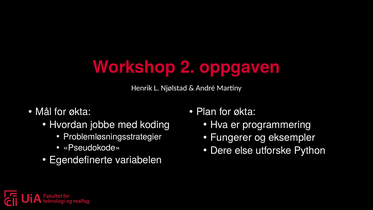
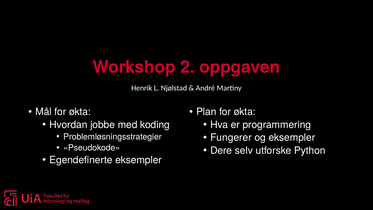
else: else -> selv (244, 150)
Egendefinerte variabelen: variabelen -> eksempler (139, 160)
